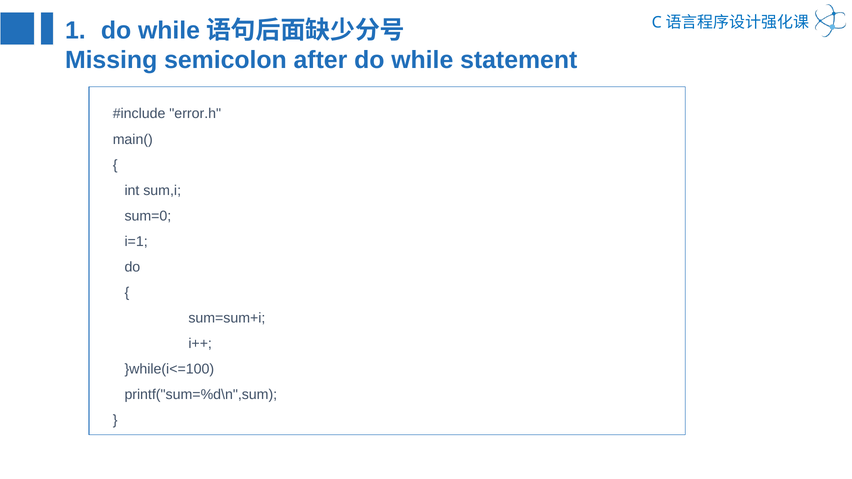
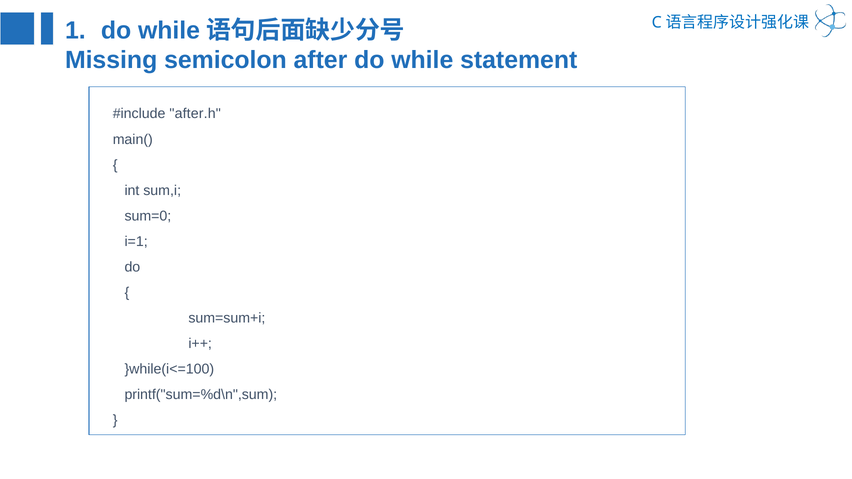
error.h: error.h -> after.h (195, 114)
